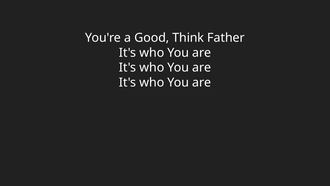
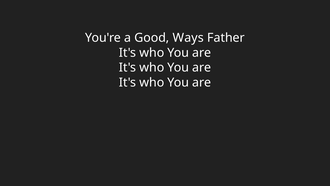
Think: Think -> Ways (188, 38)
